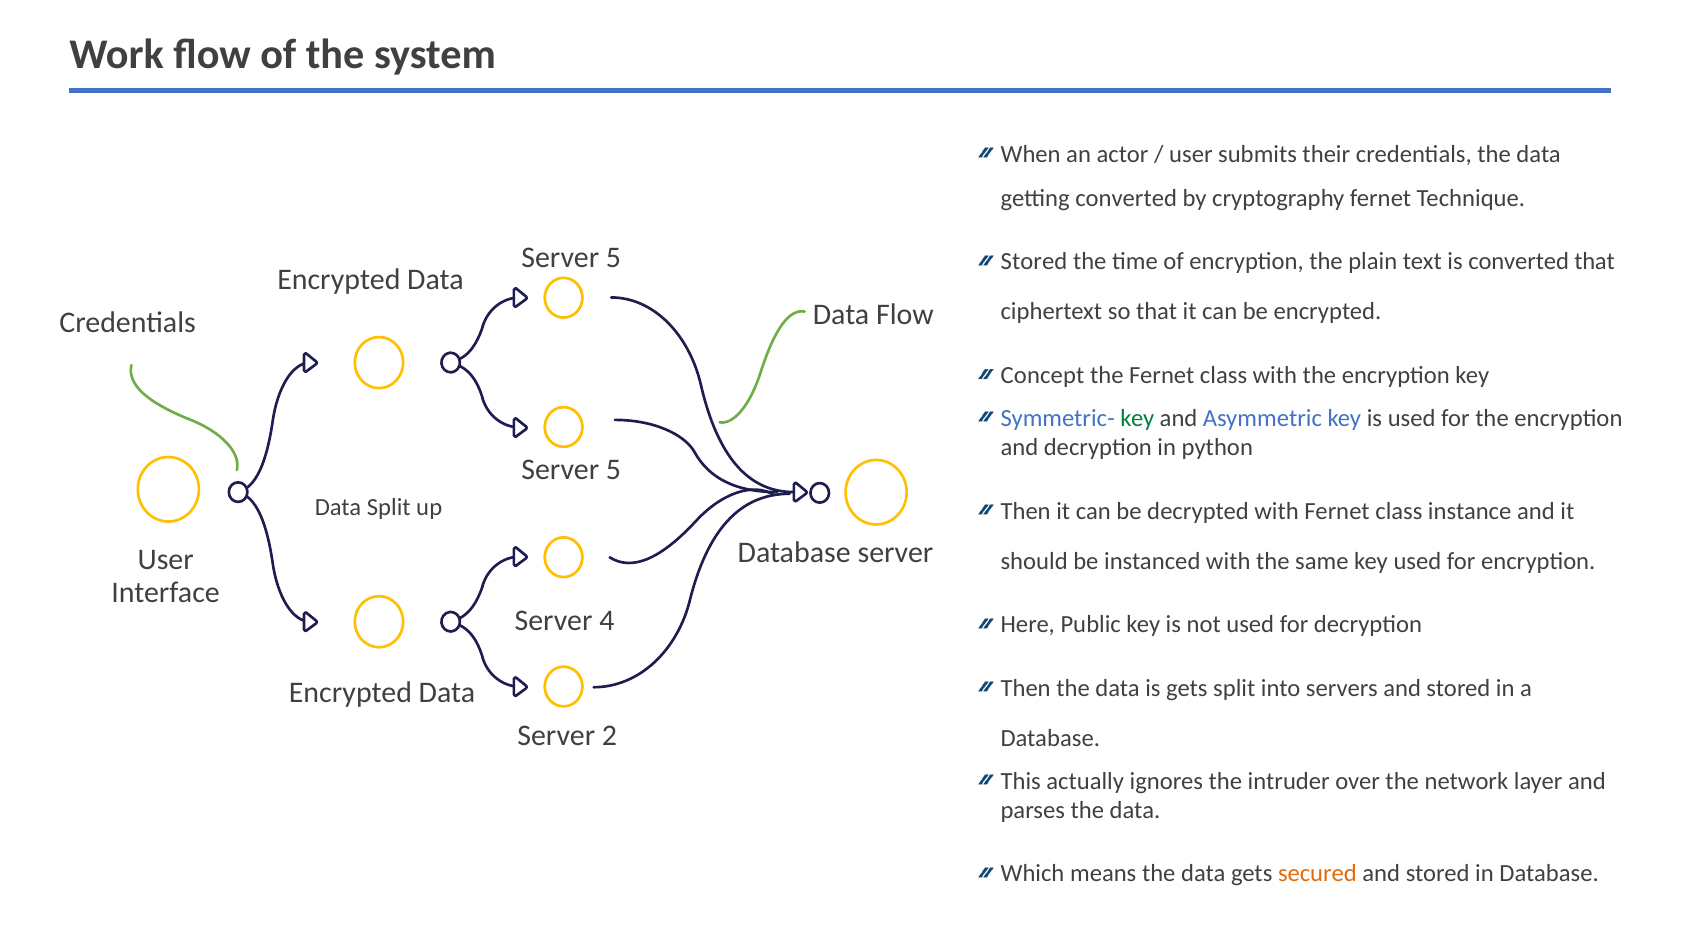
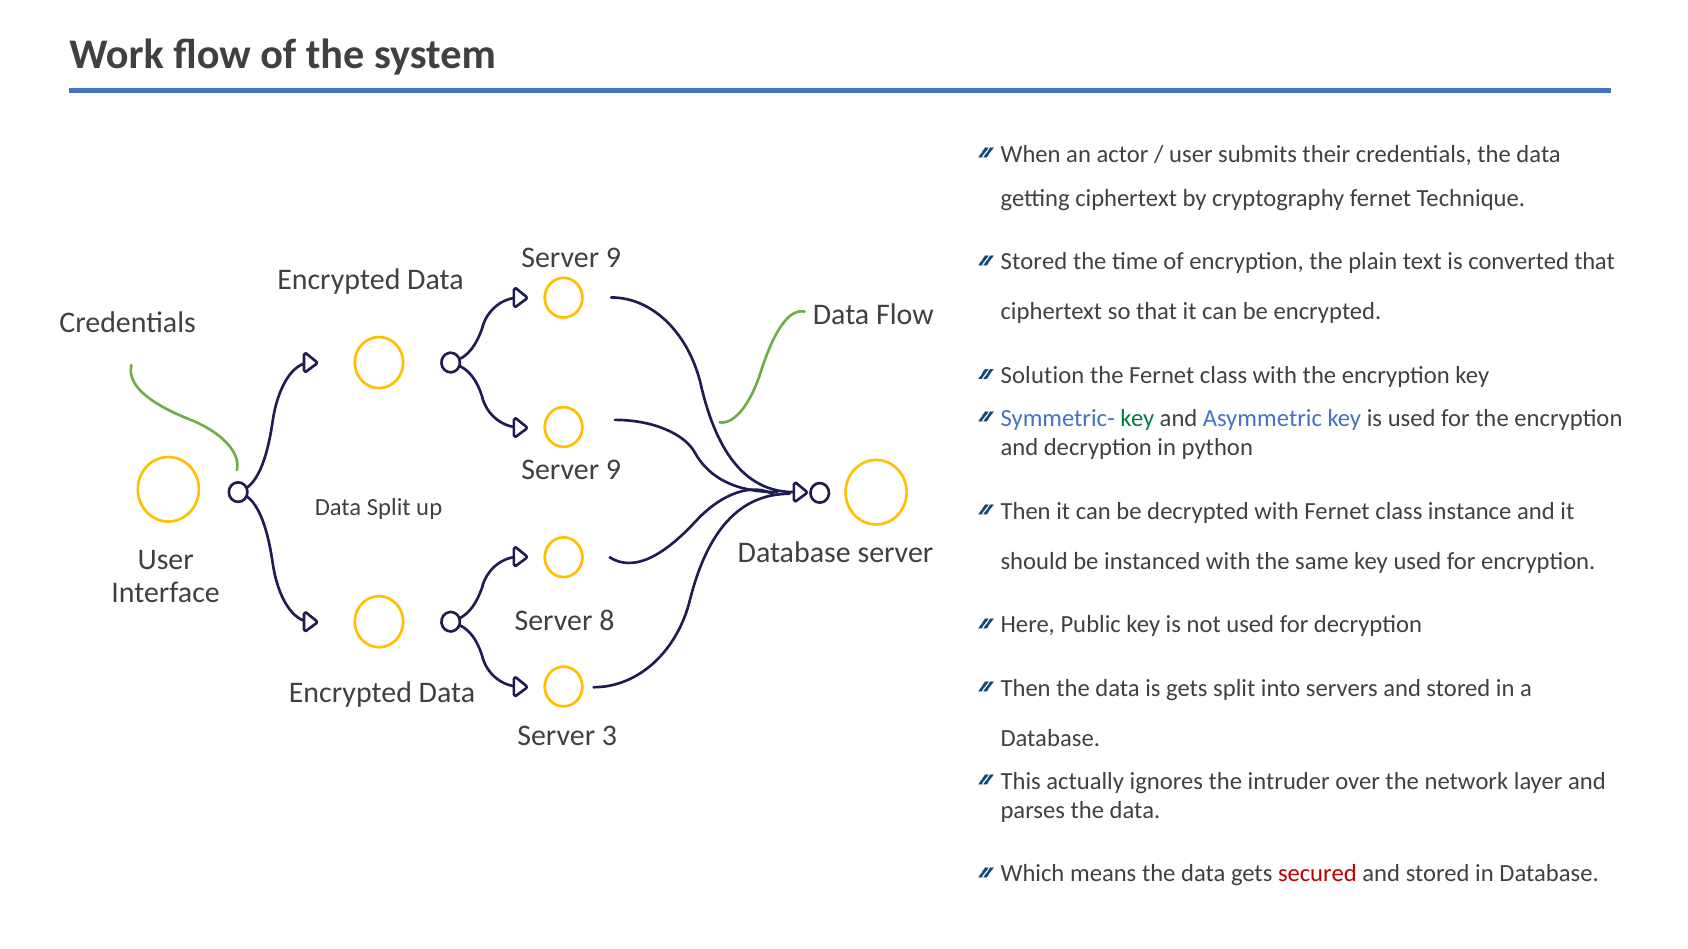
getting converted: converted -> ciphertext (1126, 198)
5: 5 -> 9 (613, 258)
Concept: Concept -> Solution (1043, 375)
5: 5 -> 9 (613, 470)
4: 4 -> 8 (607, 621)
2: 2 -> 3 (609, 736)
secured colour: orange -> red (1317, 874)
